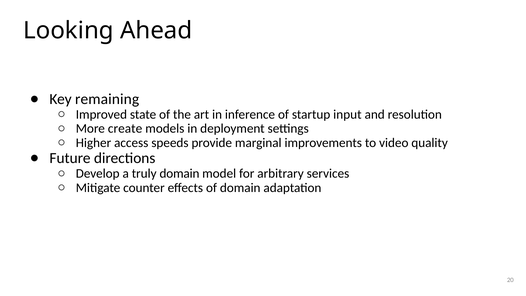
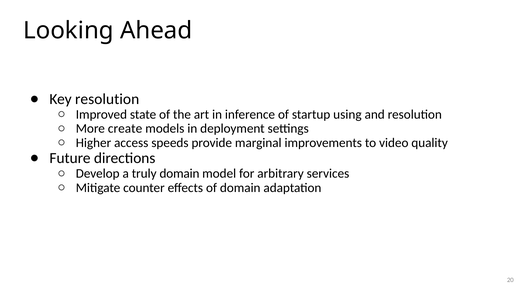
Key remaining: remaining -> resolution (107, 99)
input: input -> using (347, 114)
